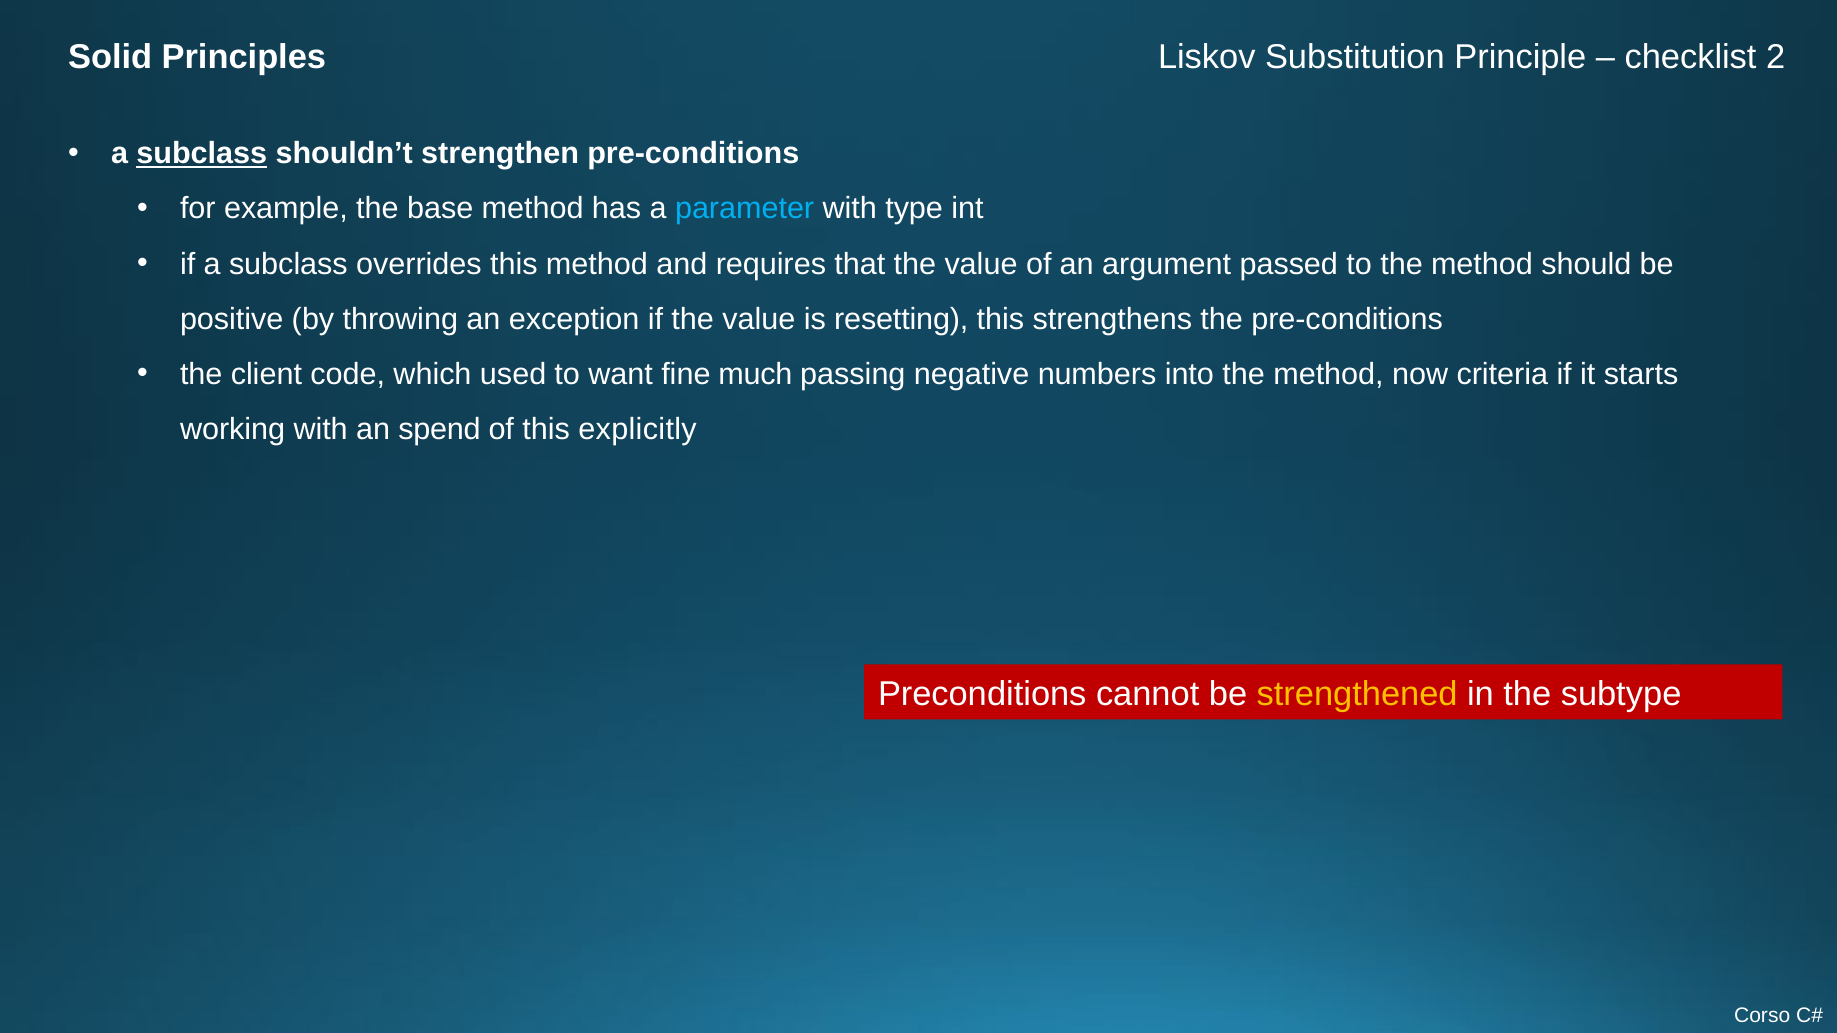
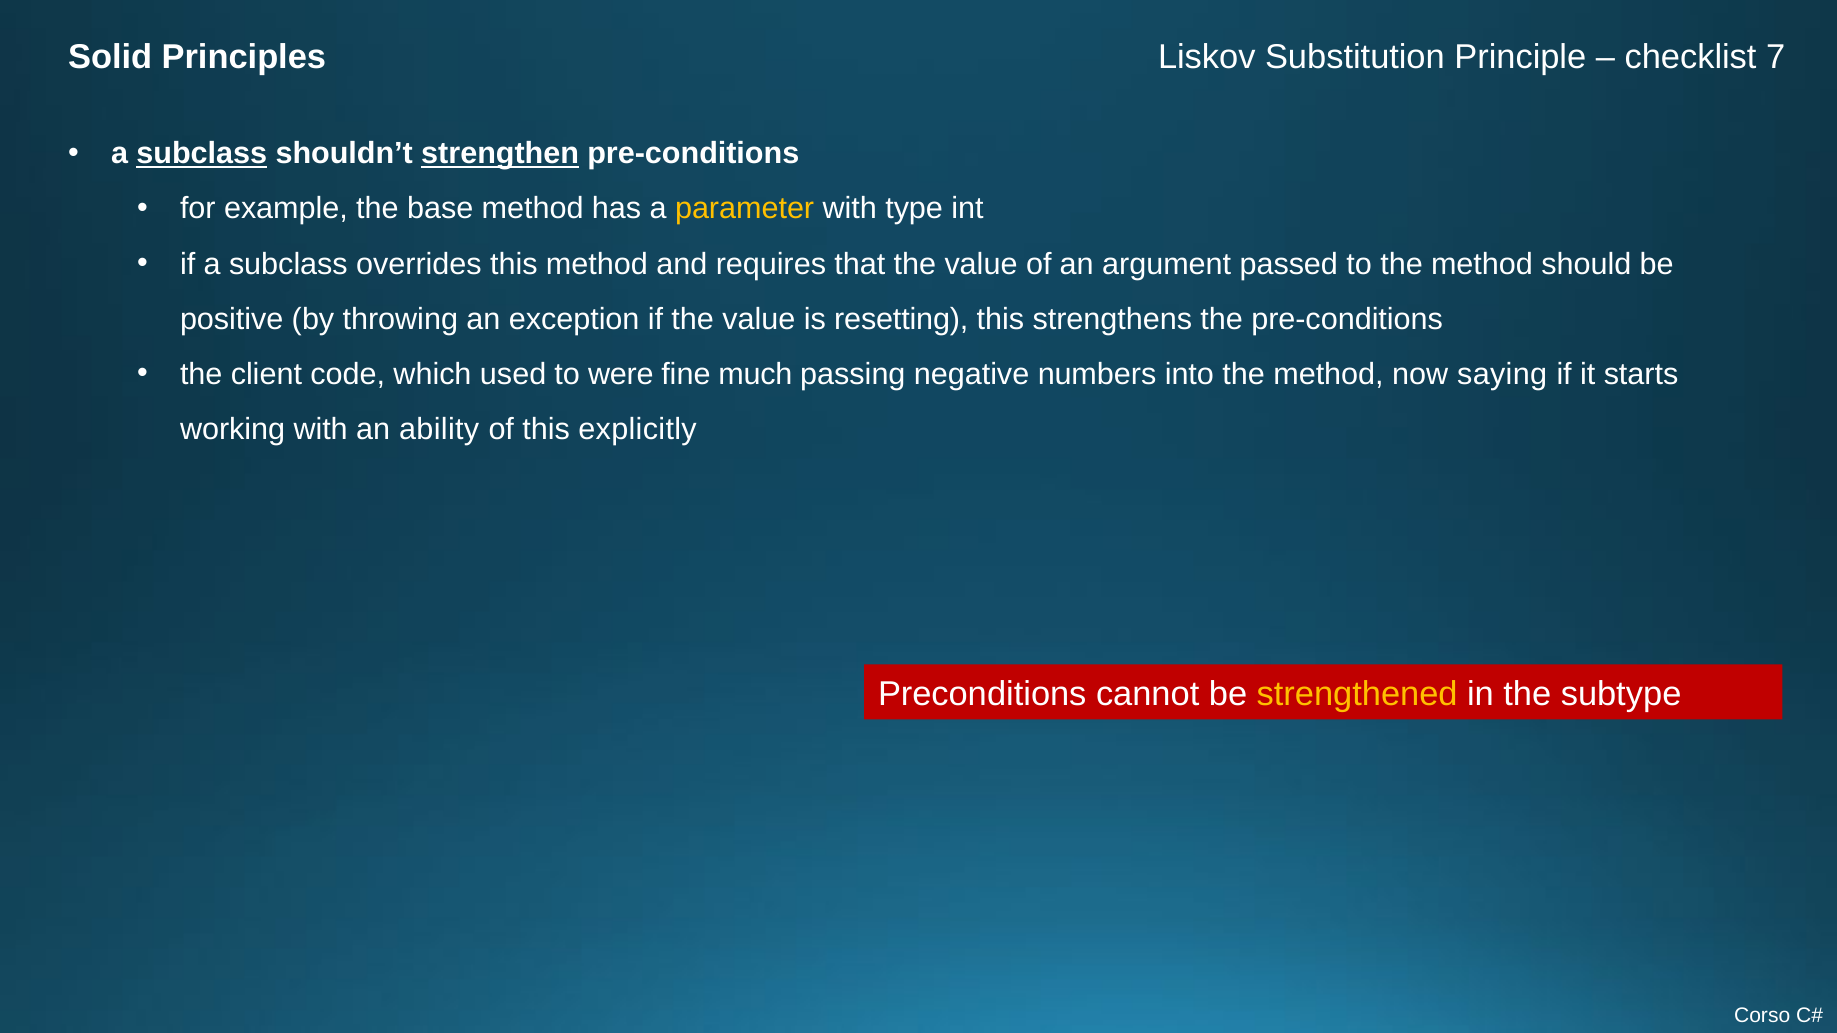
2: 2 -> 7 (1776, 57)
strengthen underline: none -> present (500, 154)
parameter colour: light blue -> yellow (745, 209)
want: want -> were (621, 374)
criteria: criteria -> saying (1502, 374)
spend: spend -> ability (439, 429)
